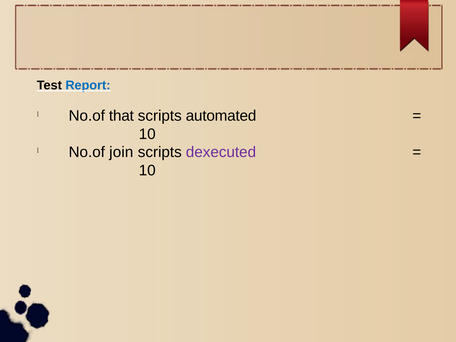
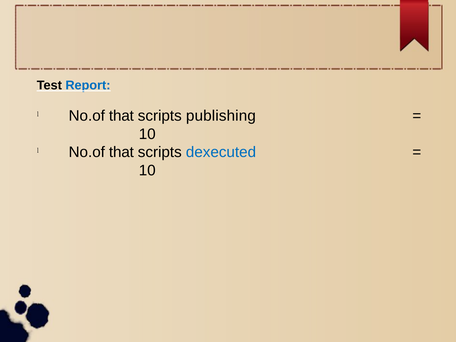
automated: automated -> publishing (221, 116)
join: join -> that (121, 152)
dexecuted colour: purple -> blue (221, 152)
